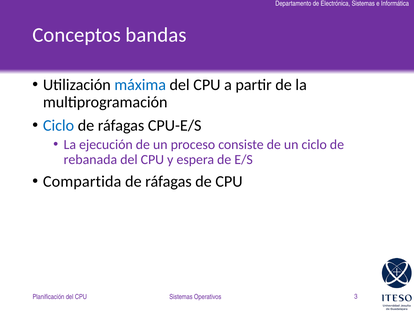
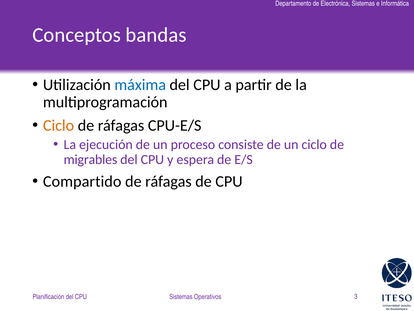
Ciclo colour: blue -> orange (59, 125)
rebanada: rebanada -> migrables (90, 159)
Compartida: Compartida -> Compartido (82, 181)
